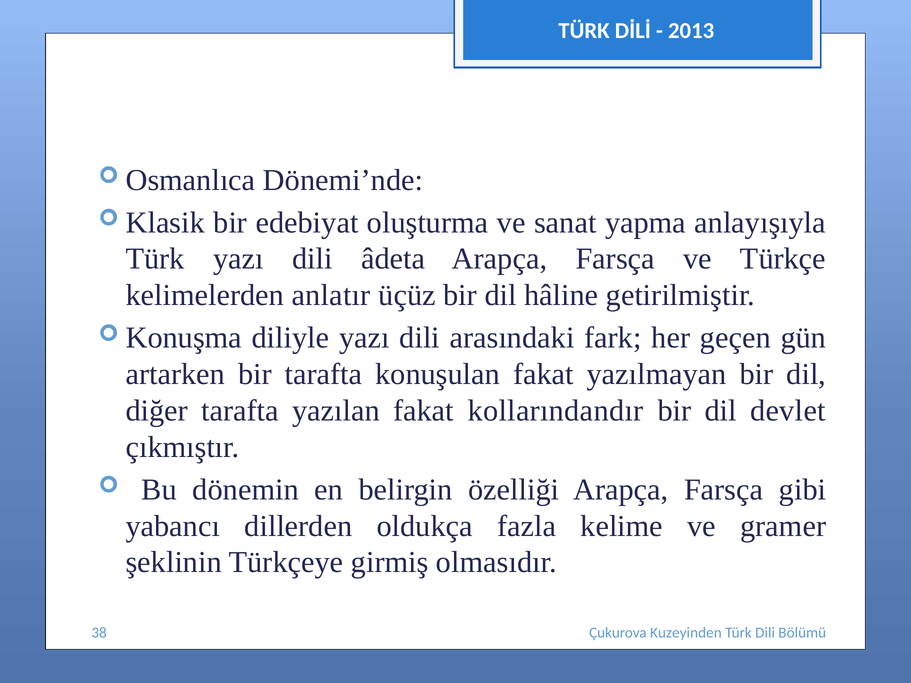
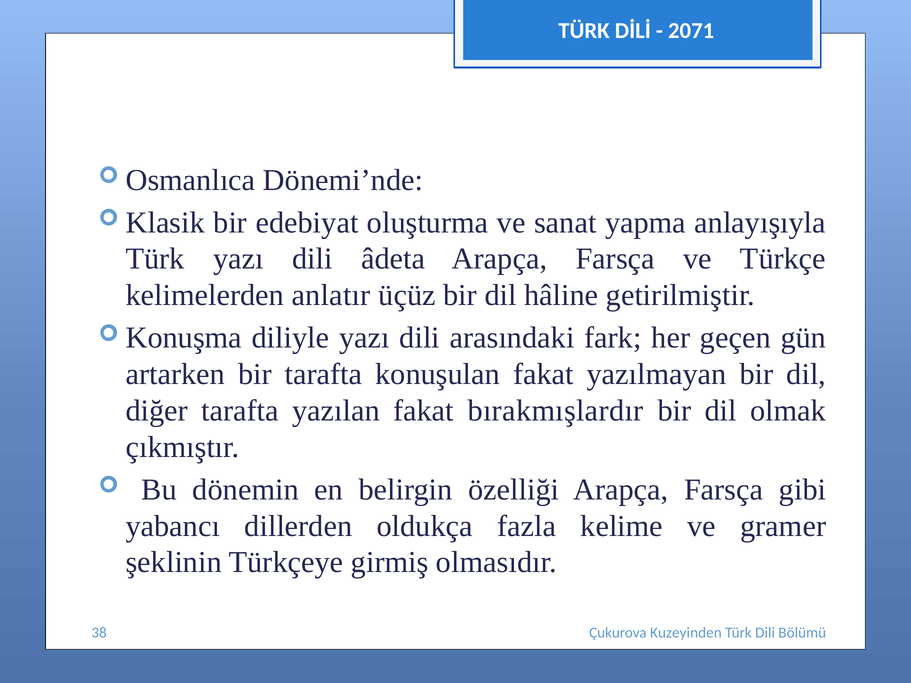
2013: 2013 -> 2071 (691, 31)
kollarındandır: kollarındandır -> bırakmışlardır (556, 411)
devlet: devlet -> olmak (788, 411)
